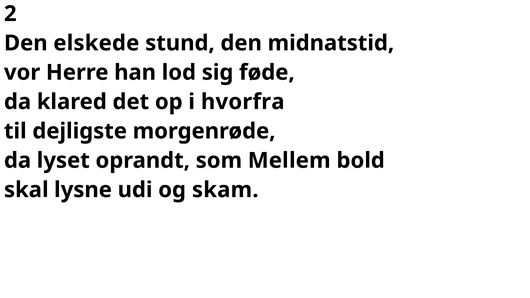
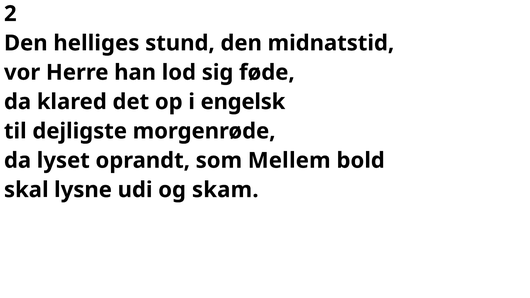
elskede: elskede -> helliges (96, 43)
hvorfra: hvorfra -> engelsk (243, 102)
